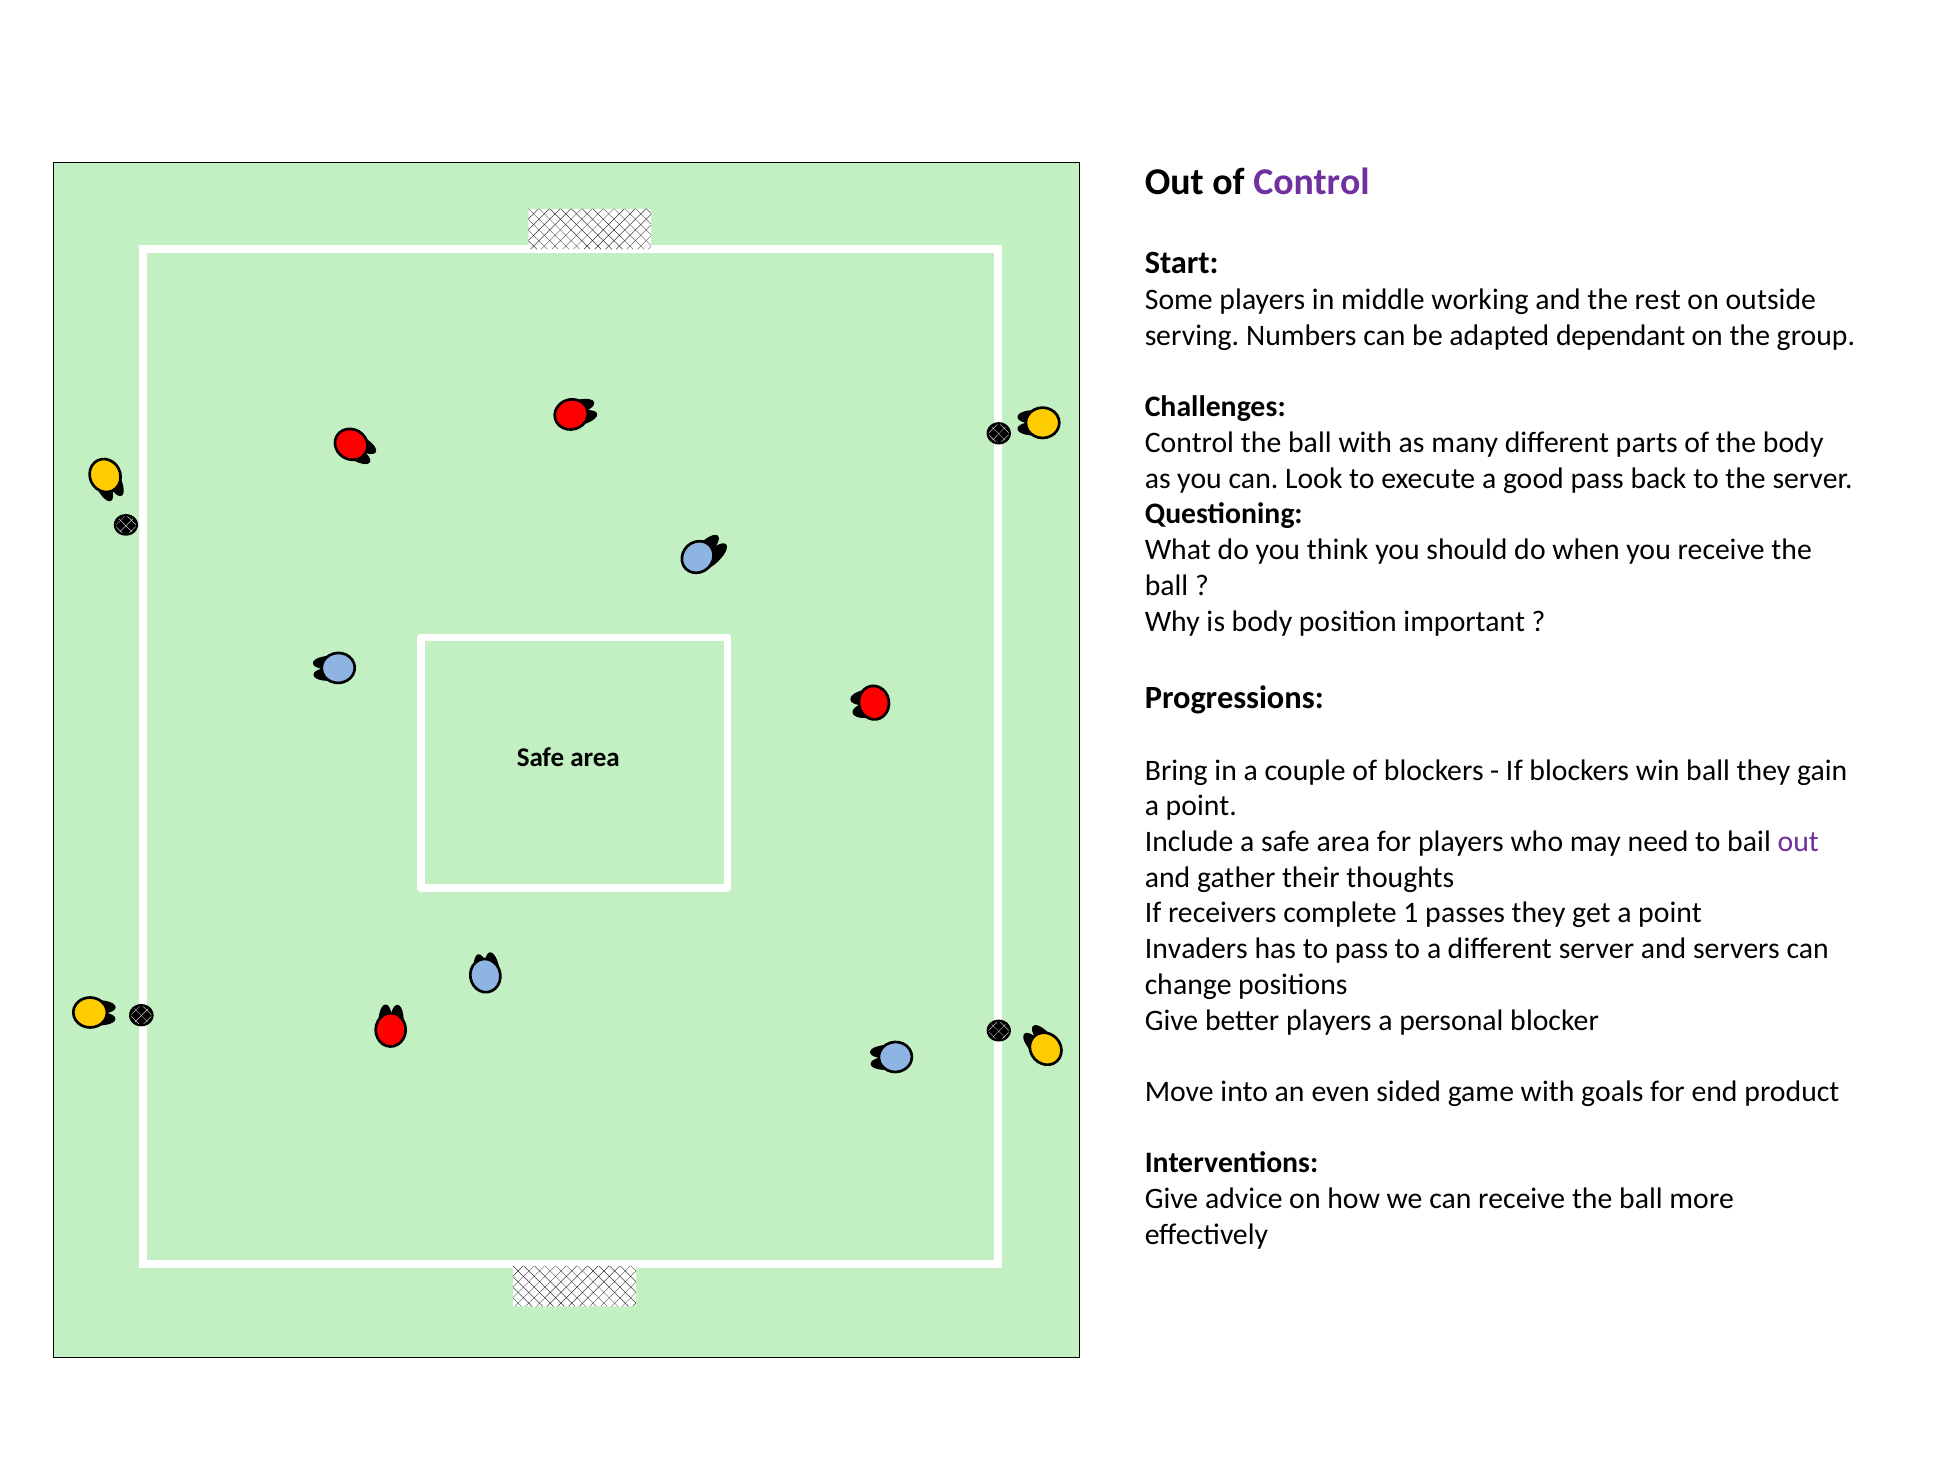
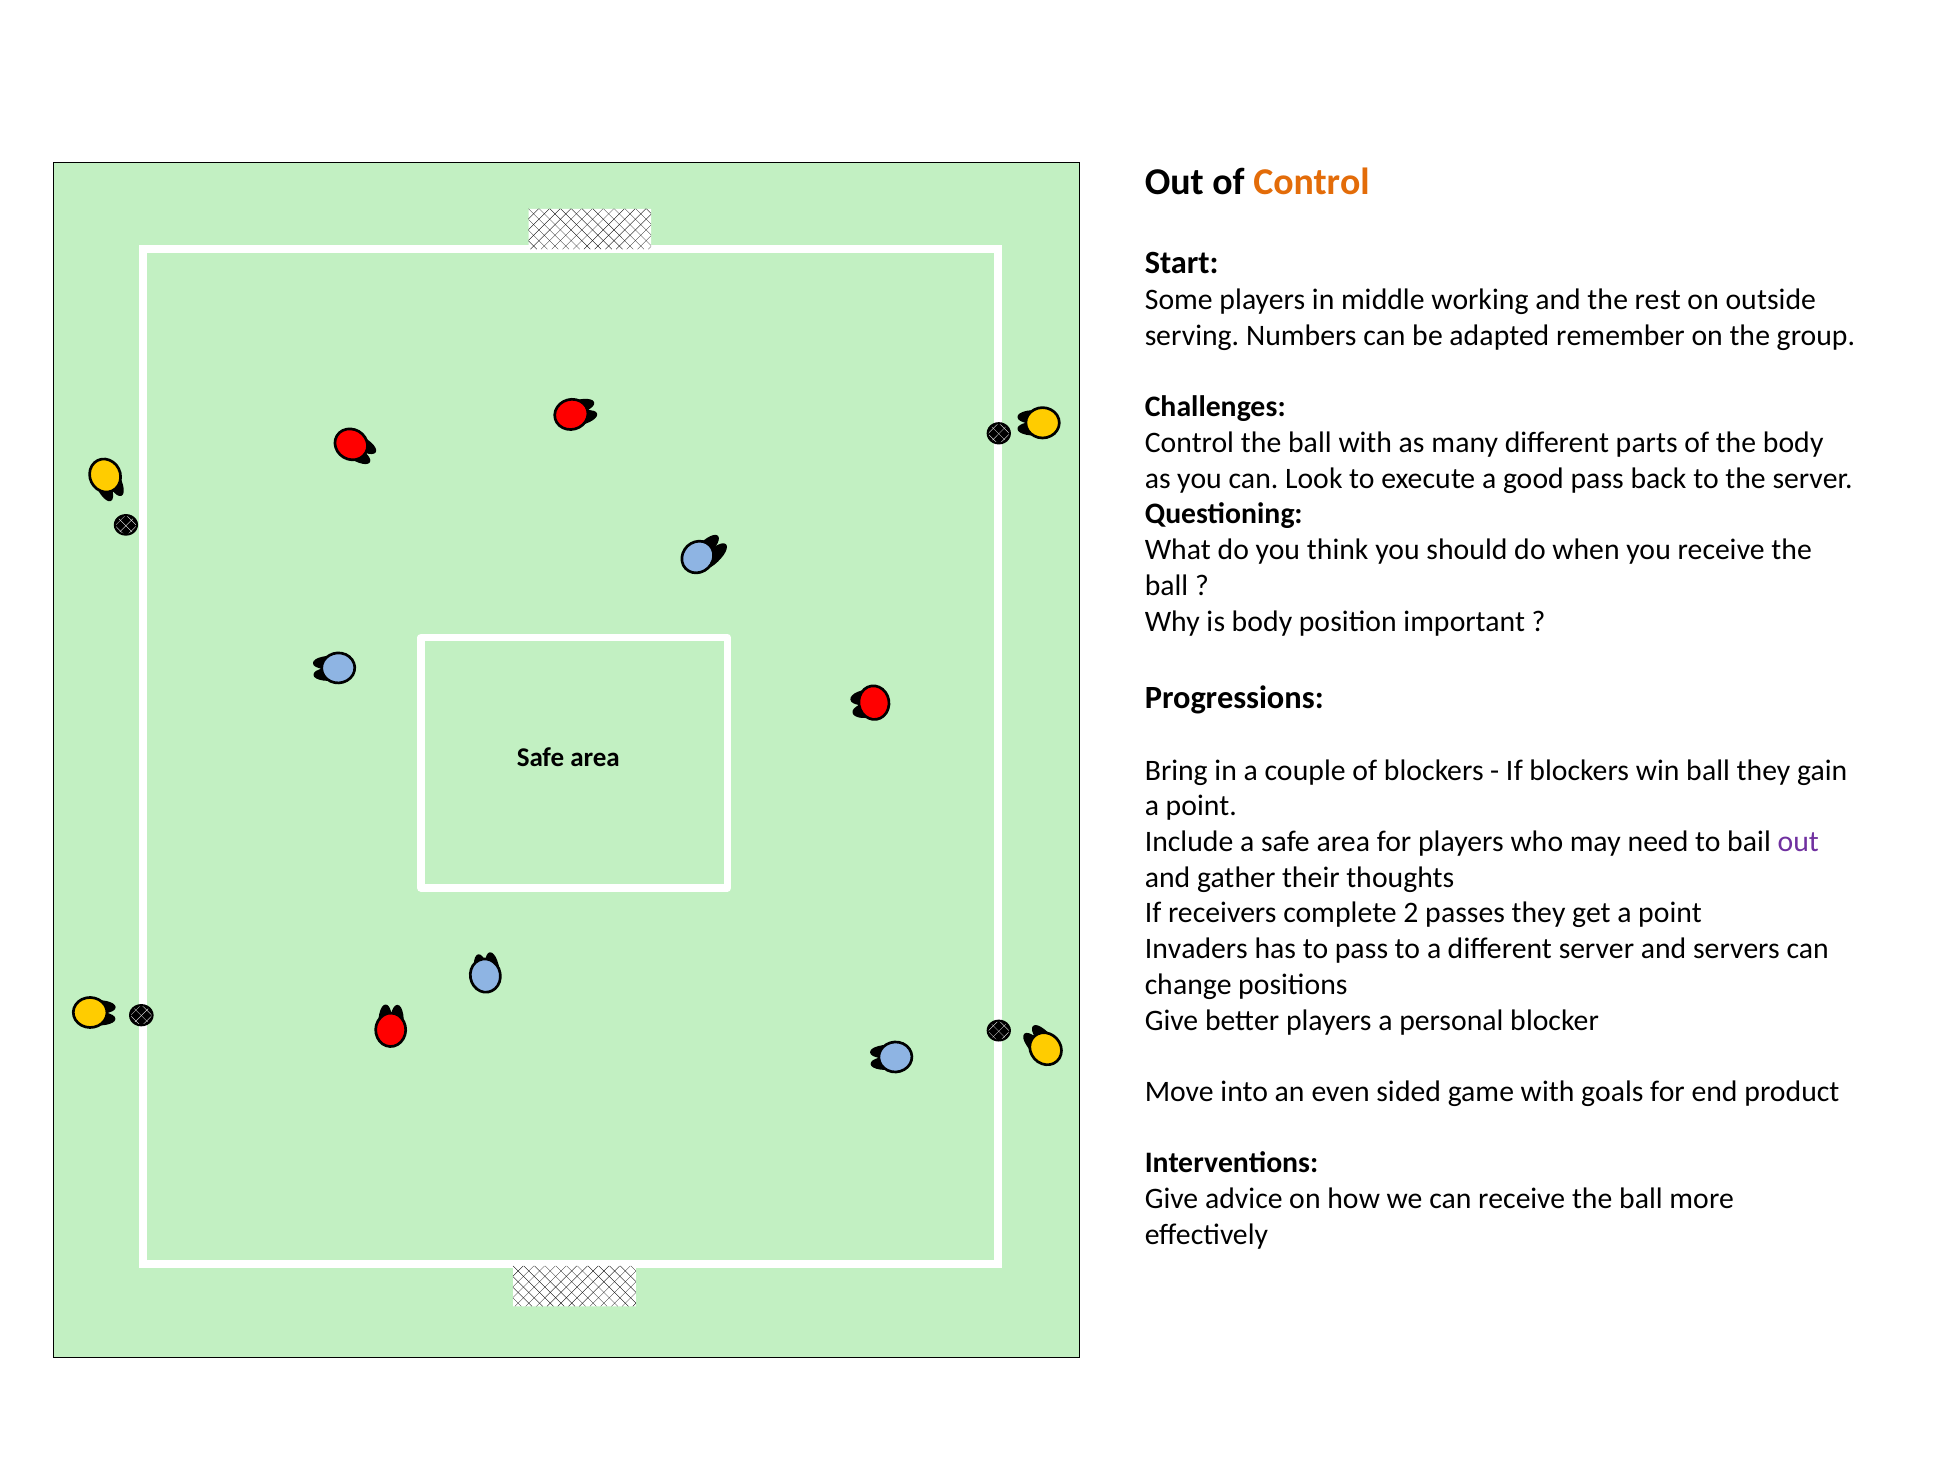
Control colour: purple -> orange (1311, 182)
dependant: dependant -> remember (1620, 336)
1: 1 -> 2 (1411, 913)
